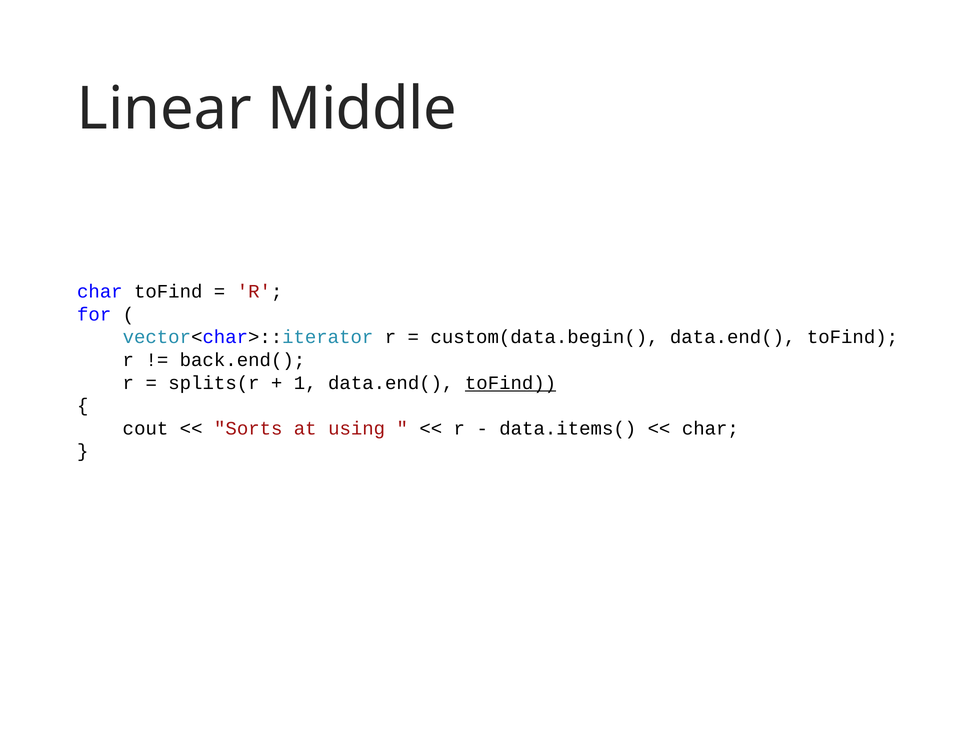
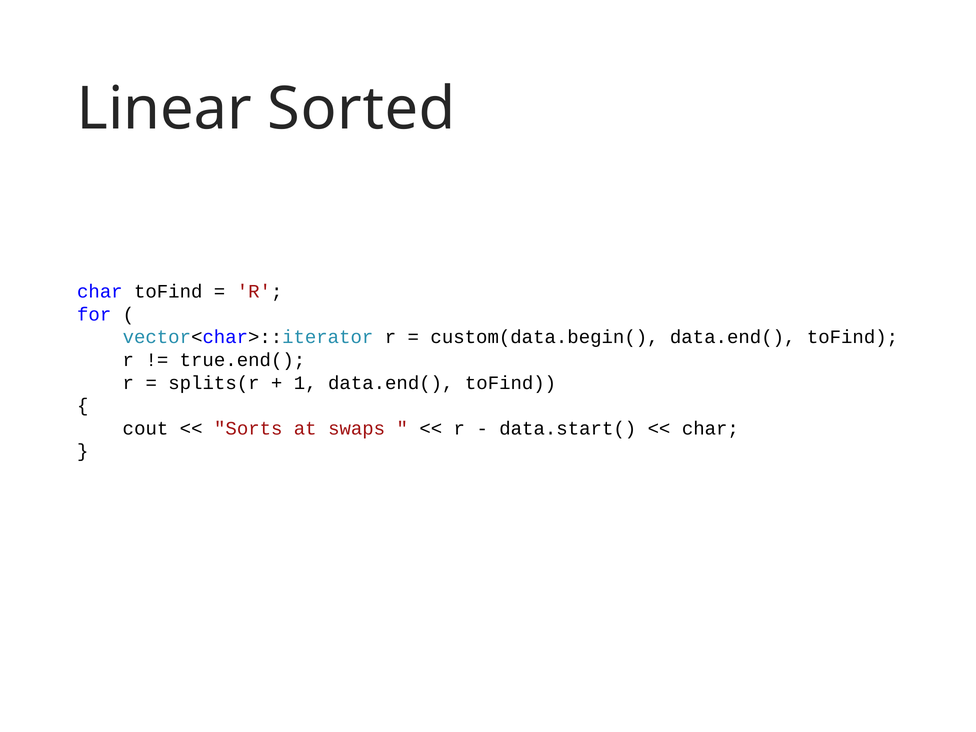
Middle: Middle -> Sorted (362, 109)
back.end(: back.end( -> true.end( (242, 360)
toFind underline: present -> none (511, 383)
using: using -> swaps (357, 428)
data.items(: data.items( -> data.start( (568, 428)
